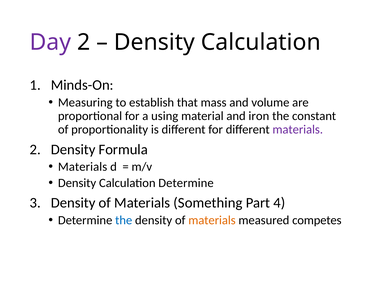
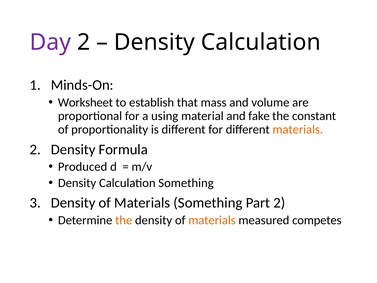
Measuring: Measuring -> Worksheet (85, 102)
iron: iron -> fake (259, 116)
materials colour: purple -> orange (298, 129)
Materials: Materials -> Produced (83, 167)
Calculation Determine: Determine -> Something (186, 183)
Part 4: 4 -> 2 (279, 203)
the colour: blue -> orange (124, 220)
